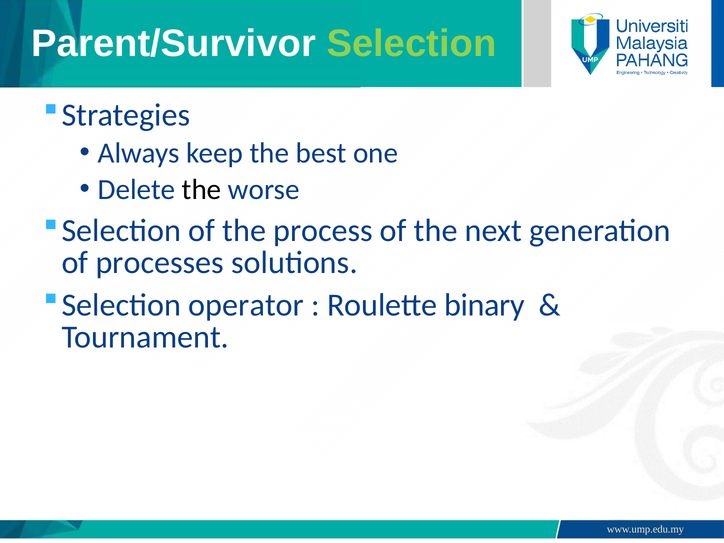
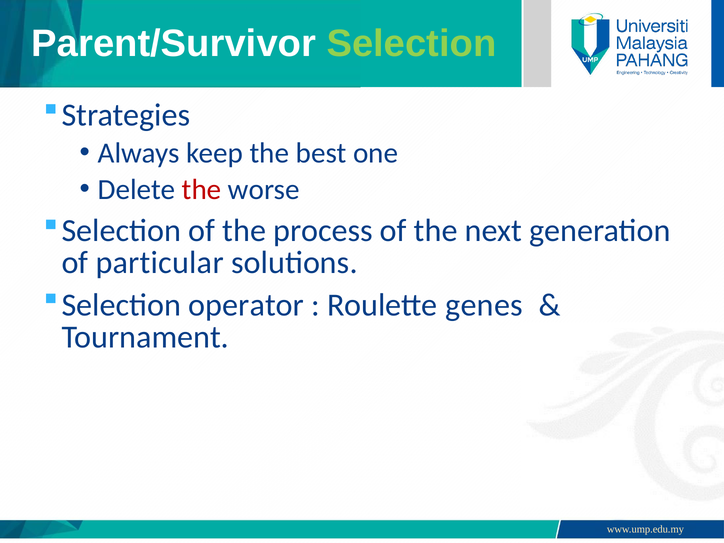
the colour: black -> red (202, 190)
processes: processes -> particular (160, 263)
binary: binary -> genes (484, 305)
